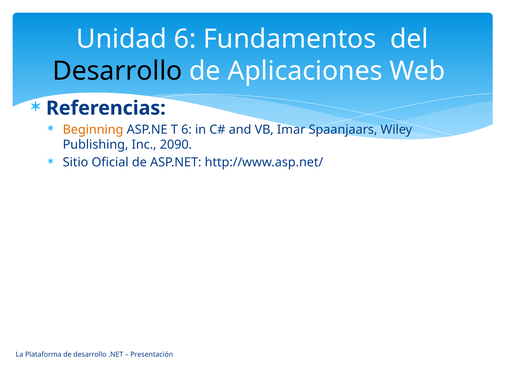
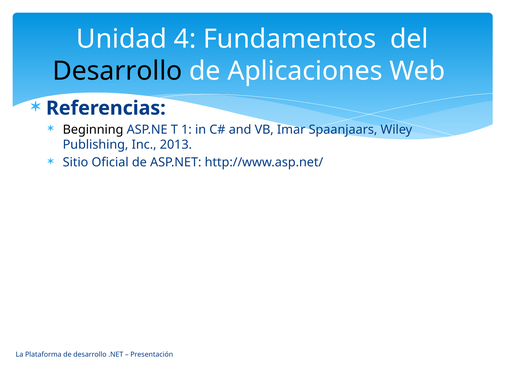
Unidad 6: 6 -> 4 (185, 39)
Beginning colour: orange -> black (93, 130)
T 6: 6 -> 1 (186, 130)
2090: 2090 -> 2013 (176, 145)
